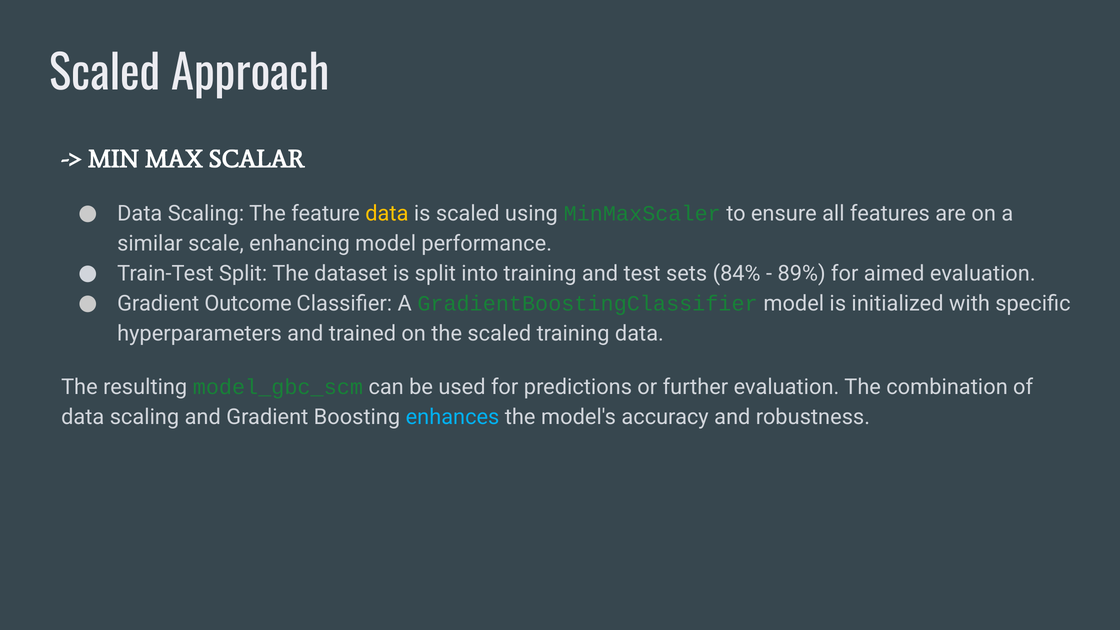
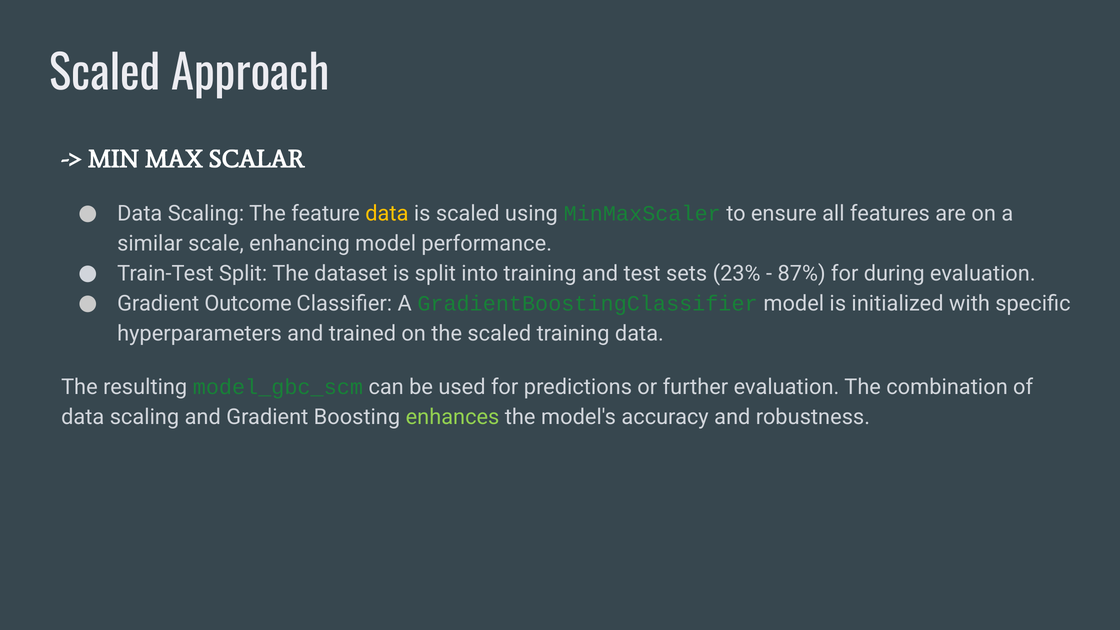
84%: 84% -> 23% (737, 274)
89%: 89% -> 87% (802, 274)
aimed: aimed -> during (894, 274)
enhances colour: light blue -> light green (453, 417)
